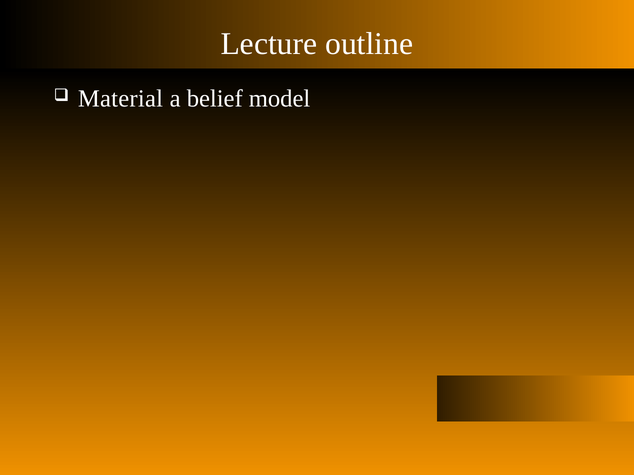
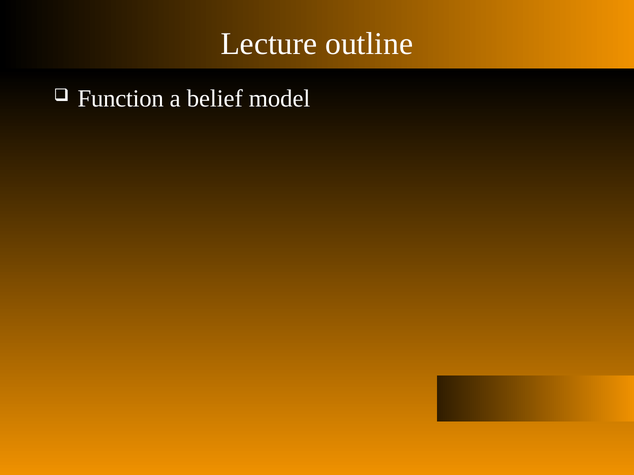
Material: Material -> Function (121, 99)
